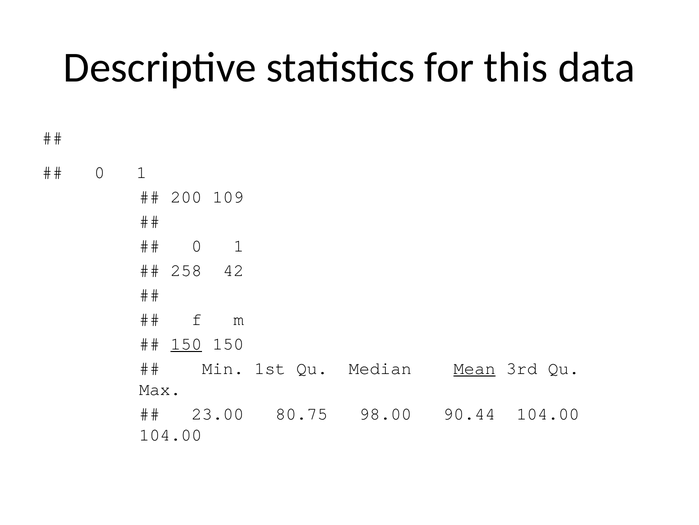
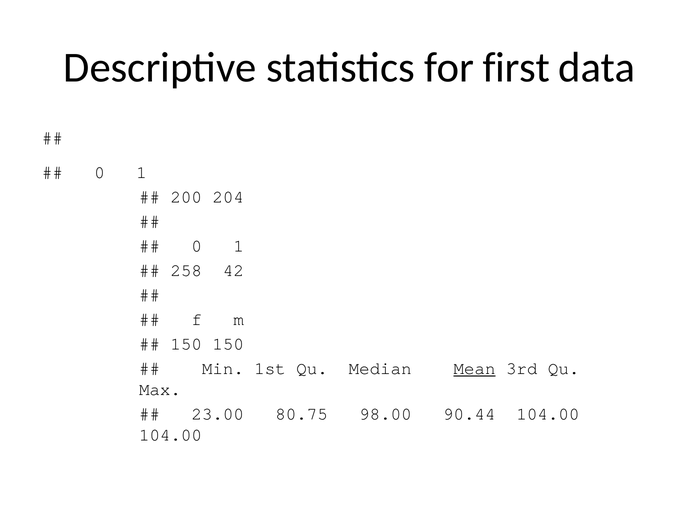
this: this -> first (516, 68)
109: 109 -> 204 (228, 197)
150 underline: present -> none (186, 344)
